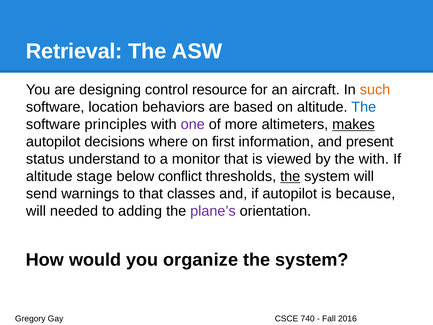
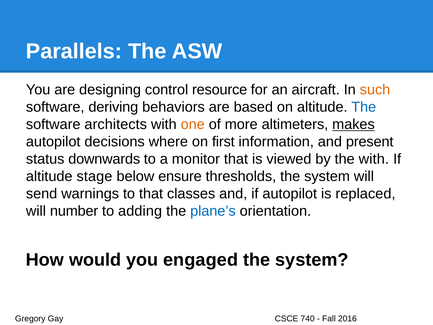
Retrieval: Retrieval -> Parallels (74, 51)
location: location -> deriving (113, 107)
principles: principles -> architects (116, 124)
one colour: purple -> orange (193, 124)
understand: understand -> downwards (104, 159)
conflict: conflict -> ensure (180, 176)
the underline: present -> none (290, 176)
because: because -> replaced (366, 194)
needed: needed -> number (74, 211)
plane’s colour: purple -> blue (213, 211)
organize: organize -> engaged (201, 260)
